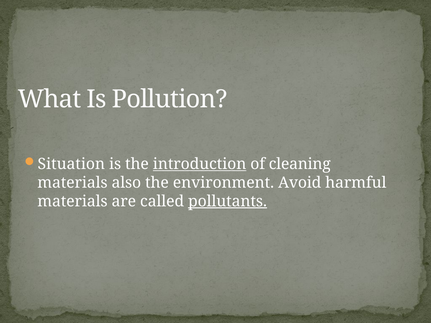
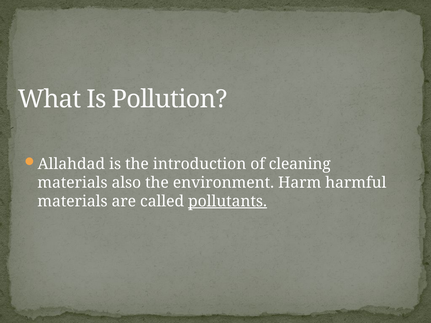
Situation: Situation -> Allahdad (71, 164)
introduction underline: present -> none (200, 164)
Avoid: Avoid -> Harm (300, 183)
